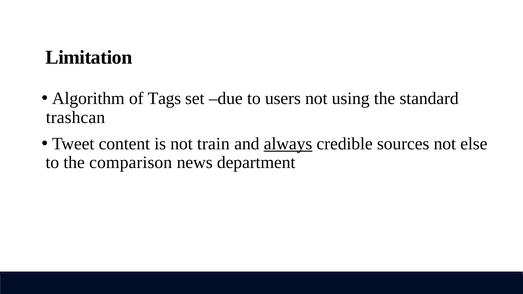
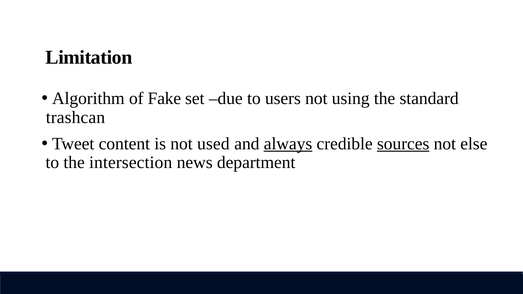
Tags: Tags -> Fake (164, 99)
train: train -> used (213, 144)
sources underline: none -> present (403, 144)
comparison: comparison -> intersection (131, 163)
